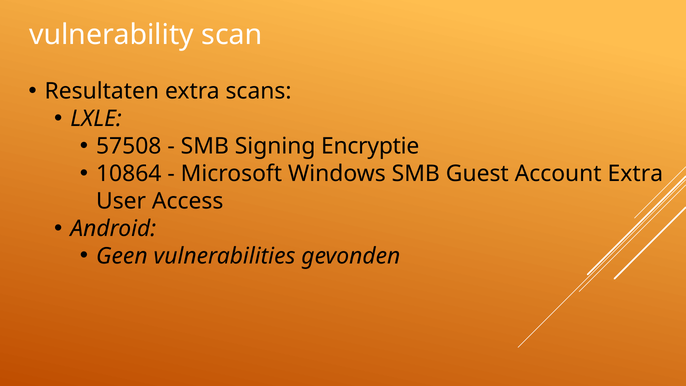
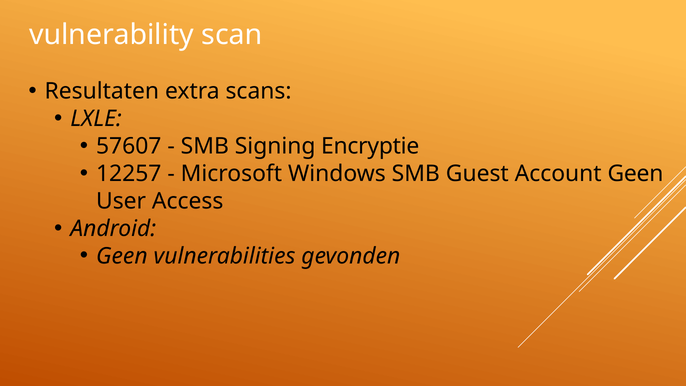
57508: 57508 -> 57607 (129, 146)
10864: 10864 -> 12257 (129, 174)
Account Extra: Extra -> Geen (635, 174)
